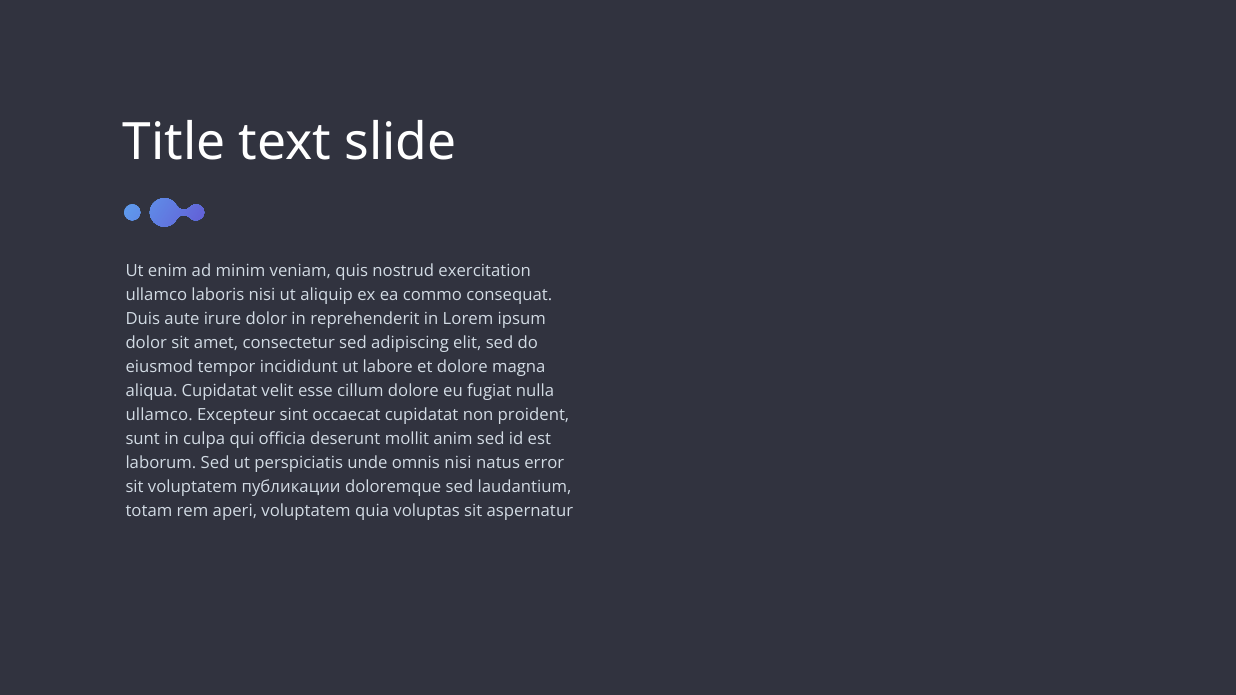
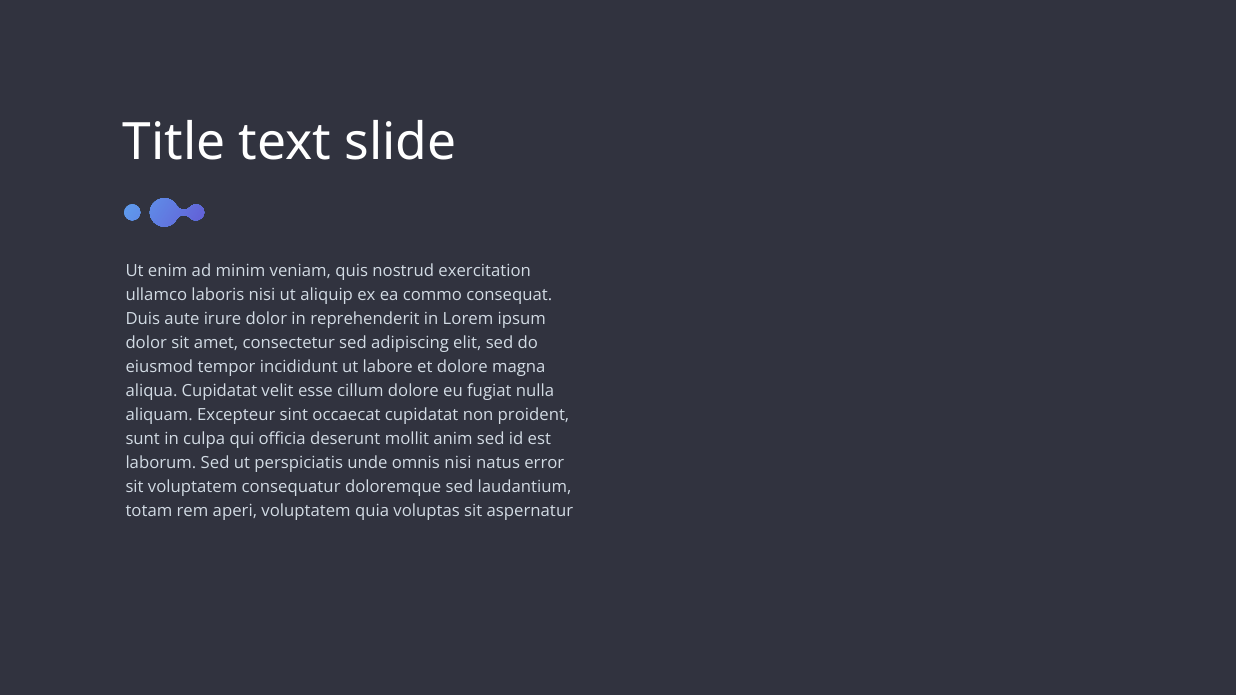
ullamco: ullamco -> aliquam (159, 415)
публикации: публикации -> consequatur (291, 488)
